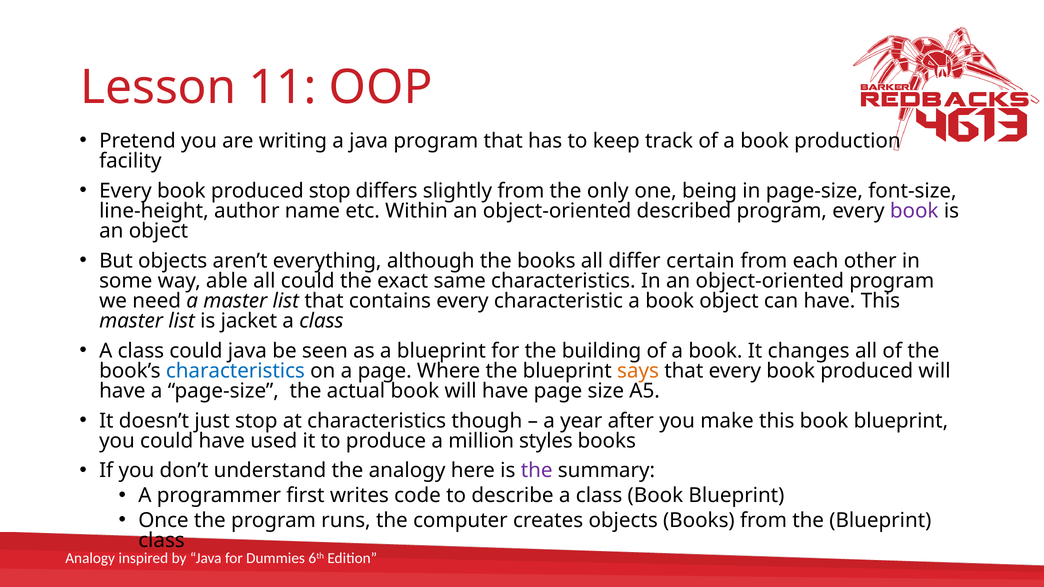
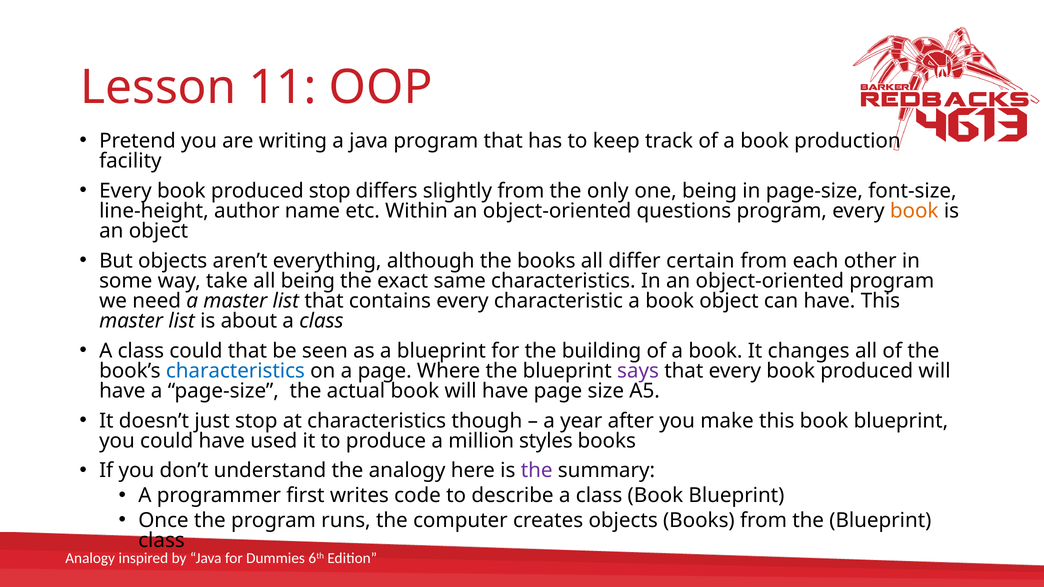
described: described -> questions (684, 211)
book colour: purple -> orange (914, 211)
able: able -> take (227, 281)
all could: could -> being (308, 281)
jacket: jacket -> about (249, 321)
could java: java -> that (247, 351)
says colour: orange -> purple (638, 371)
